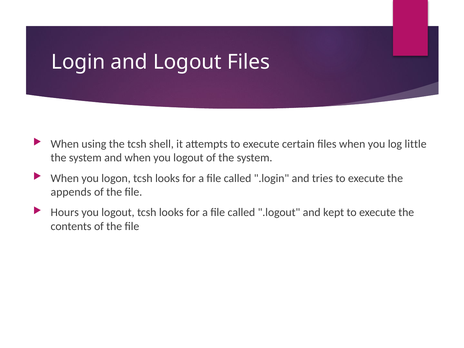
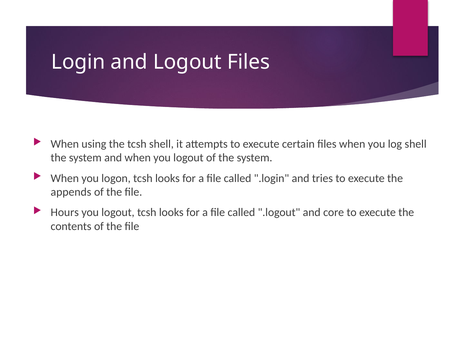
log little: little -> shell (416, 144)
kept: kept -> core (334, 212)
